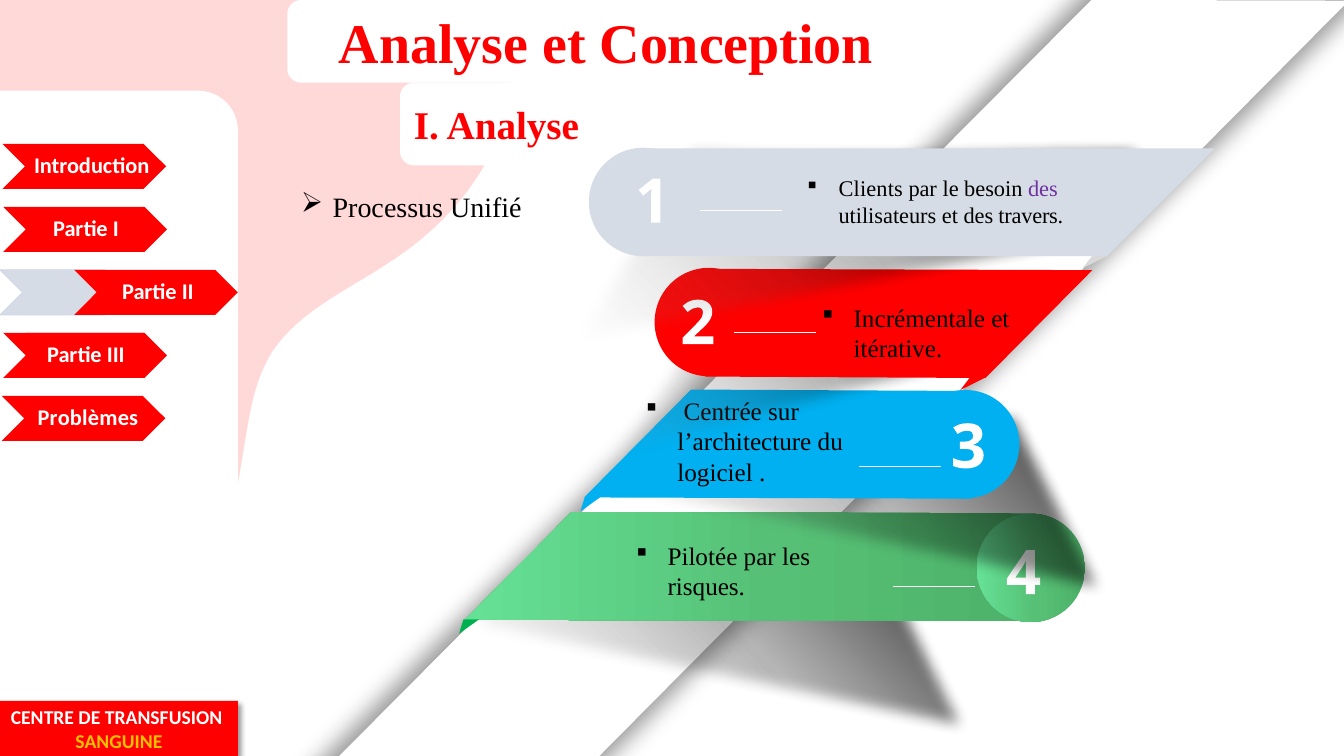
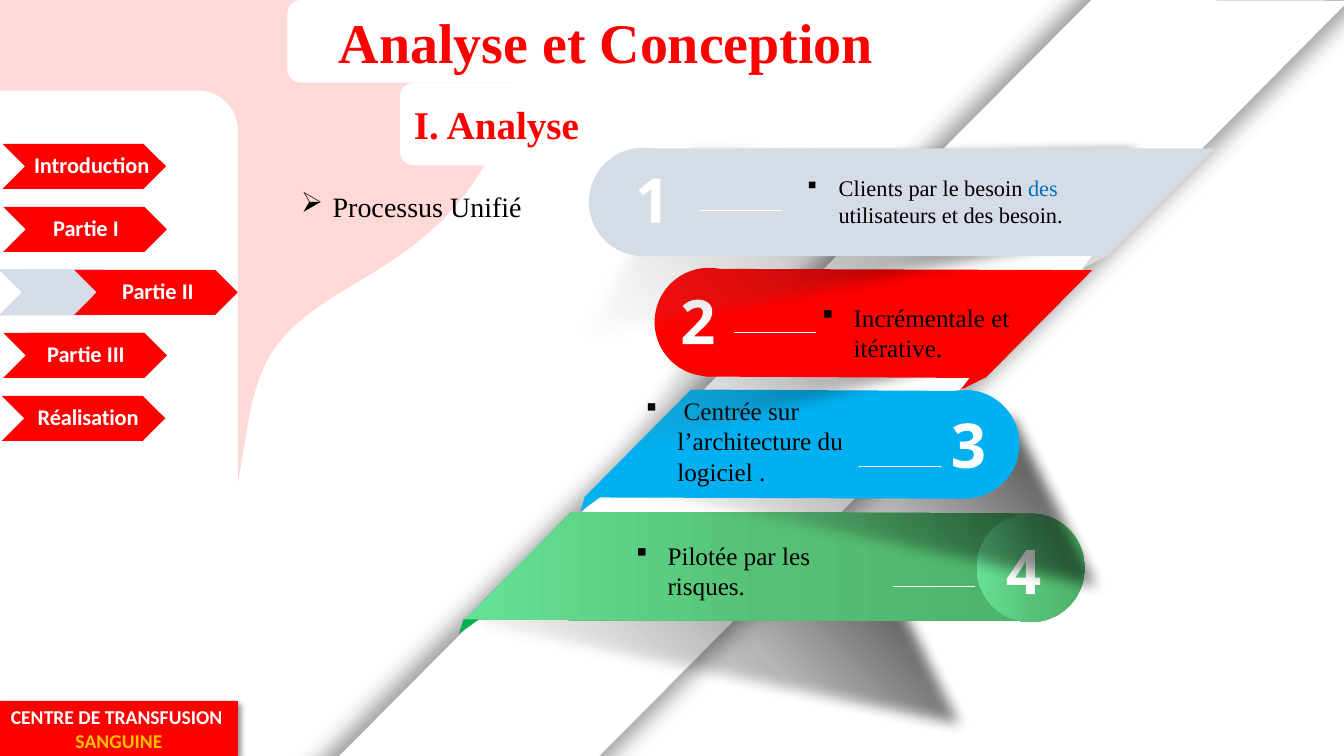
des colour: purple -> blue (1043, 189)
des travers: travers -> besoin (1031, 216)
Problèmes: Problèmes -> Réalisation (88, 418)
